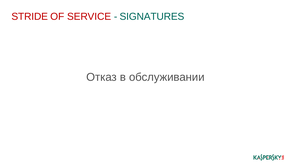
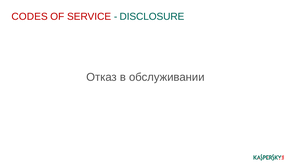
STRIDE: STRIDE -> CODES (30, 17)
SIGNATURES: SIGNATURES -> DISCLOSURE (152, 17)
